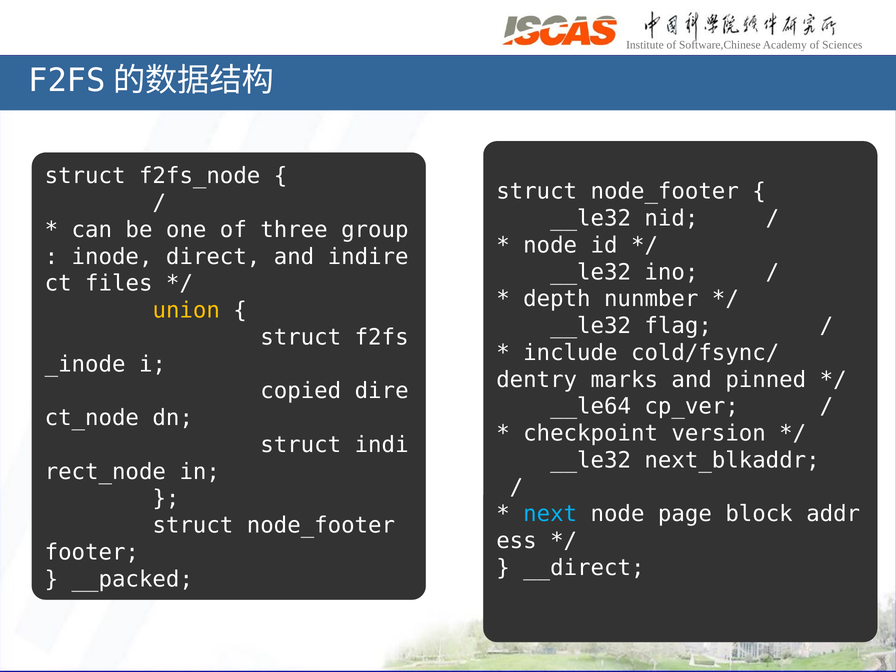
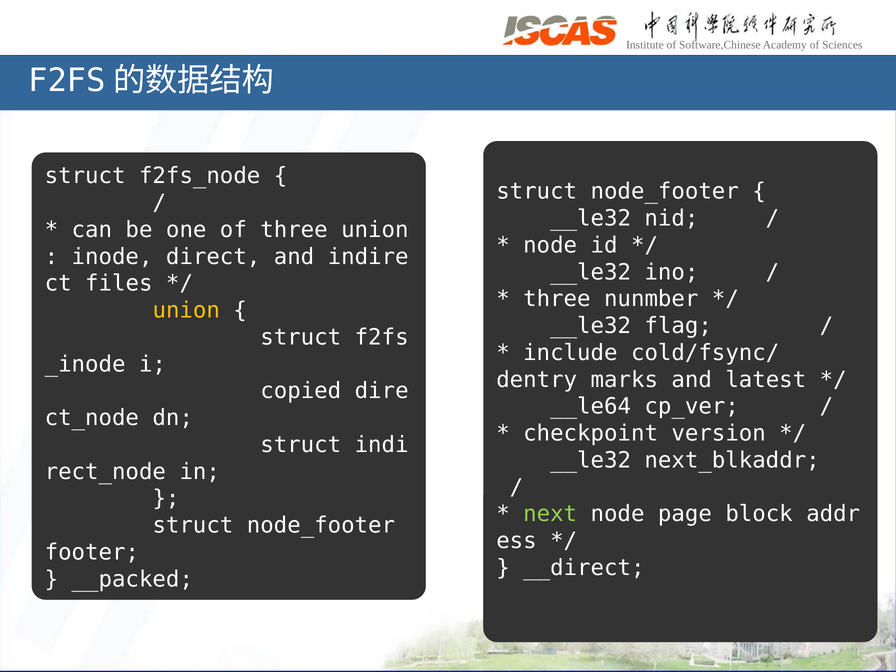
three group: group -> union (375, 230)
depth: depth -> three (557, 299)
pinned: pinned -> latest (766, 380)
next colour: light blue -> light green (550, 514)
